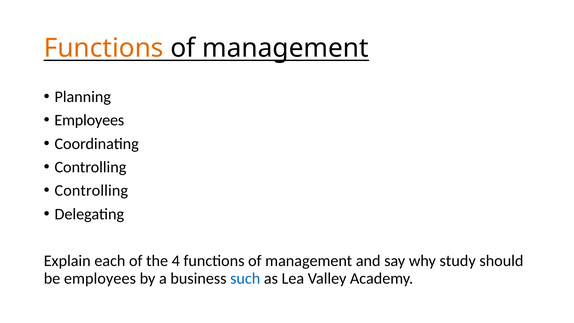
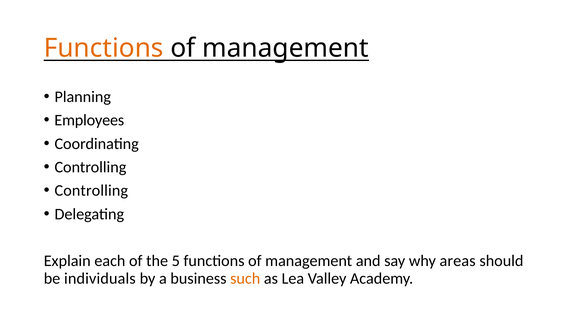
4: 4 -> 5 (176, 261)
study: study -> areas (458, 261)
be employees: employees -> individuals (100, 278)
such colour: blue -> orange (245, 278)
